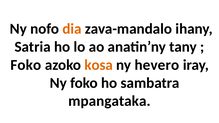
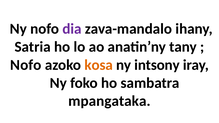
dia colour: orange -> purple (72, 29)
Foko: Foko -> Nofo (26, 65)
hevero: hevero -> intsony (157, 65)
